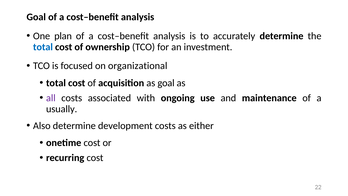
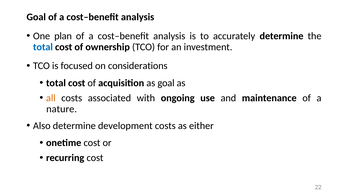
organizational: organizational -> considerations (138, 66)
all colour: purple -> orange (51, 98)
usually: usually -> nature (62, 109)
